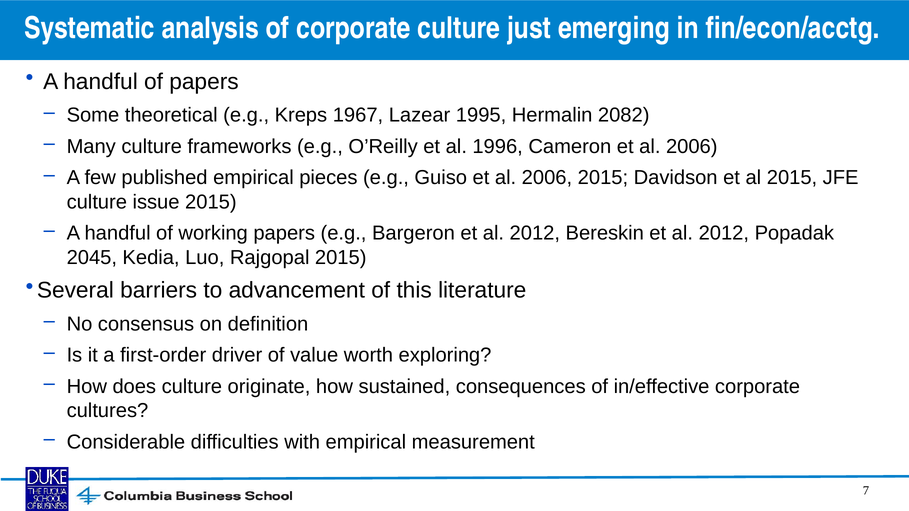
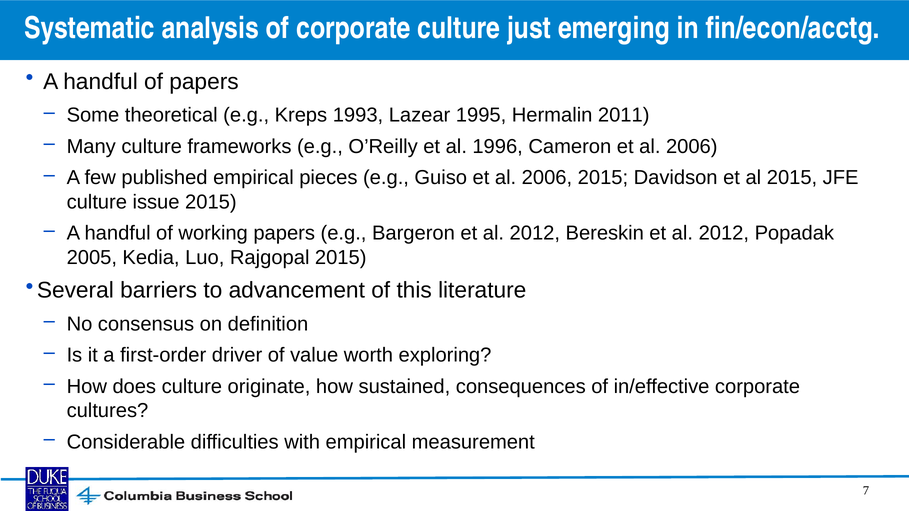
1967: 1967 -> 1993 (358, 115)
2082: 2082 -> 2011 (624, 115)
2045: 2045 -> 2005 (92, 258)
